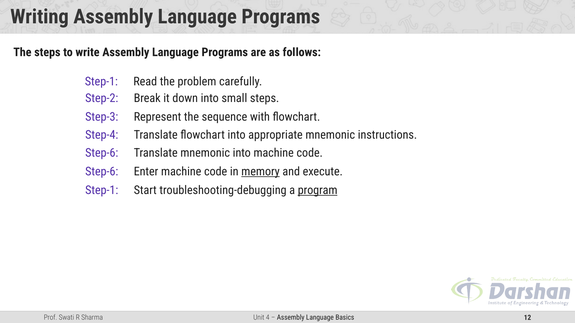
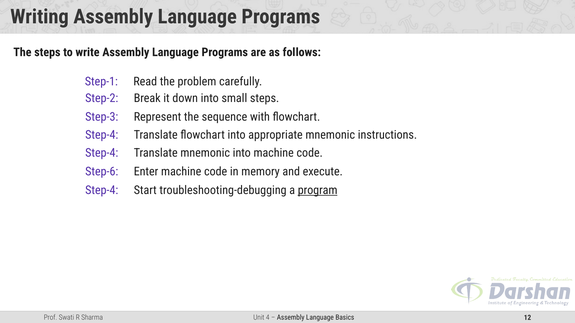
Step-6: Step-6 -> Step-4 (102, 153)
memory underline: present -> none (261, 172)
Step-1: Step-1 -> Step-4 (102, 190)
